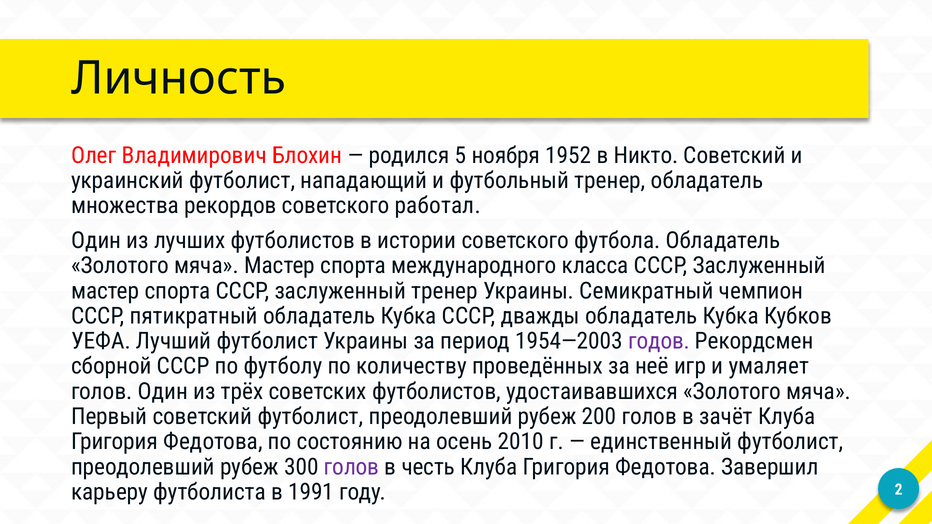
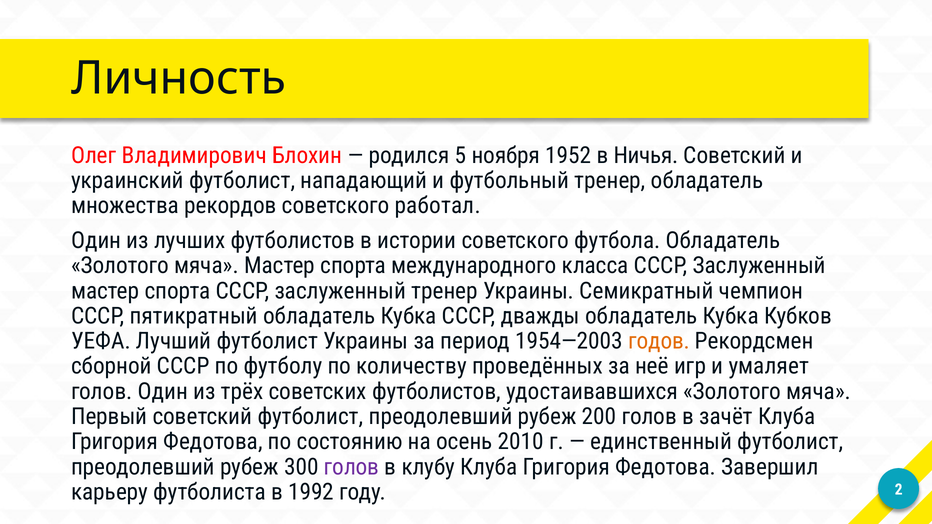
Никто: Никто -> Ничья (646, 155)
годов colour: purple -> orange (659, 341)
честь: честь -> клубу (428, 467)
1991: 1991 -> 1992 (311, 492)
